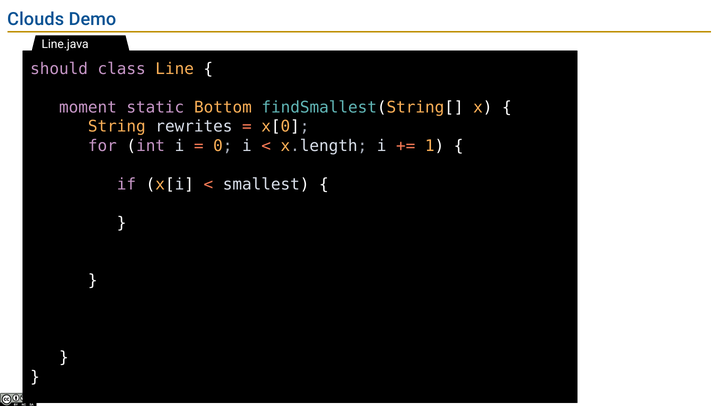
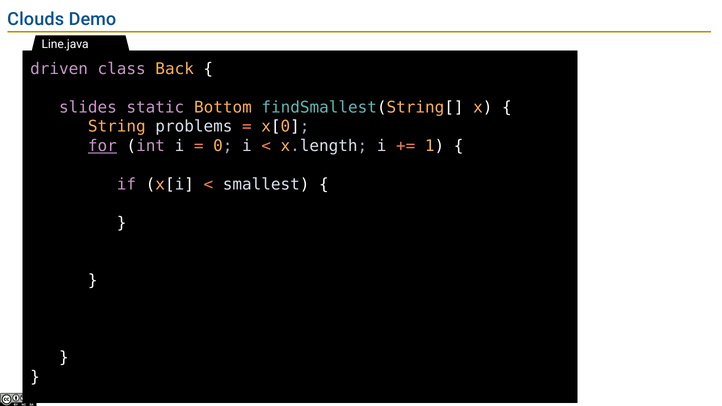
should: should -> driven (59, 69)
Line: Line -> Back (175, 69)
moment: moment -> slides (88, 107)
rewrites: rewrites -> problems (194, 127)
for underline: none -> present (102, 146)
